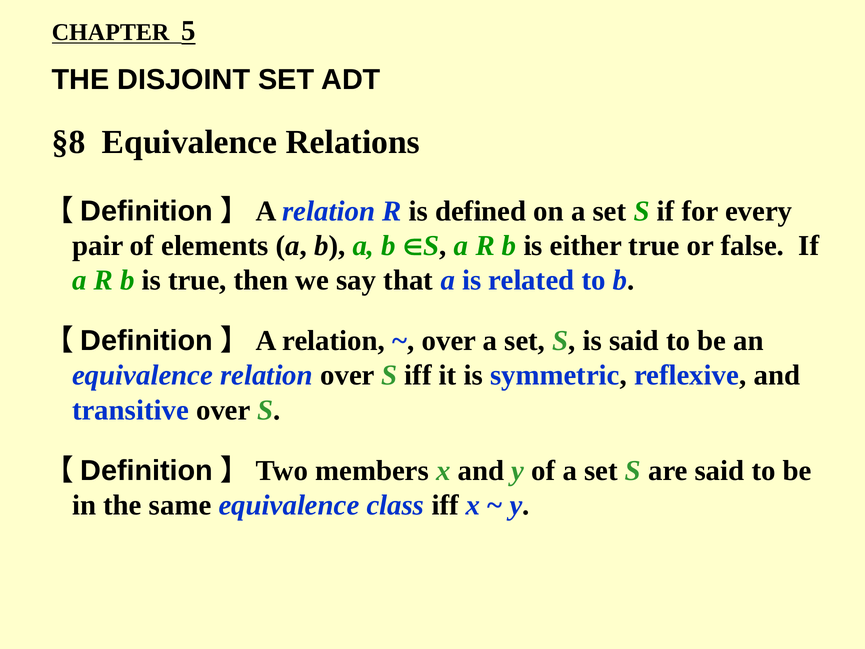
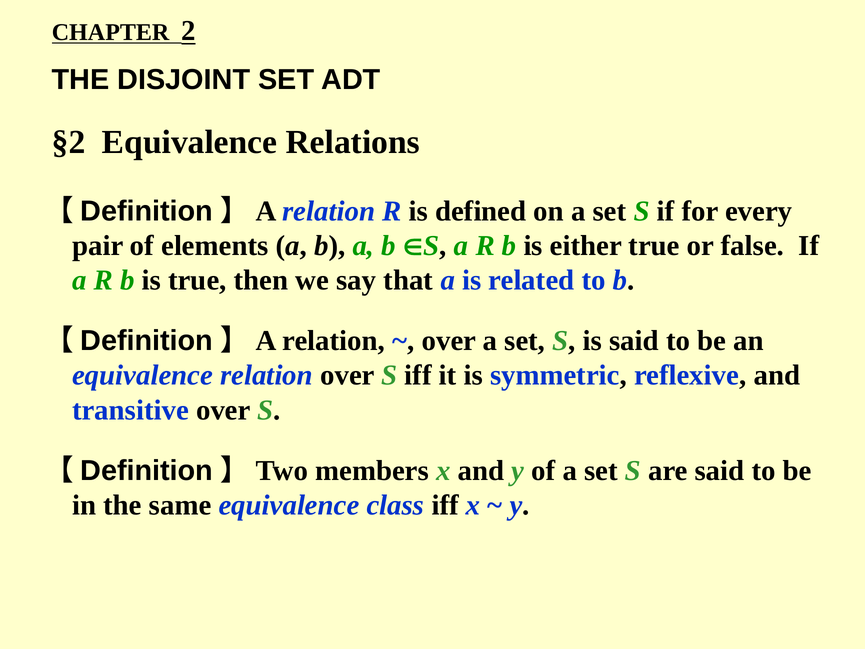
5: 5 -> 2 (189, 31)
§8: §8 -> §2 (69, 142)
